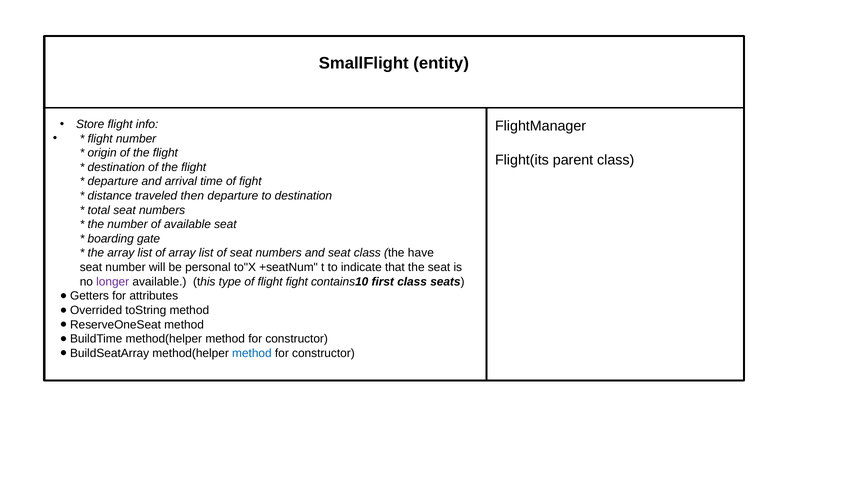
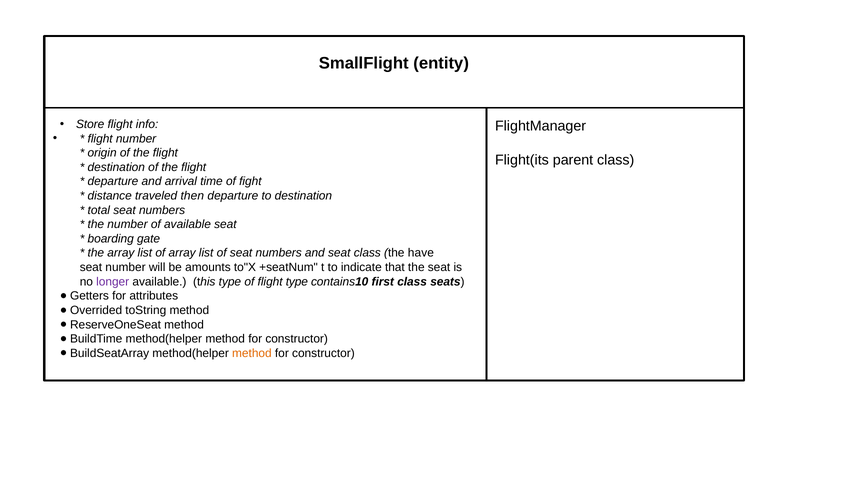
personal: personal -> amounts (208, 267)
flight fight: fight -> type (297, 282)
method colour: blue -> orange (252, 353)
